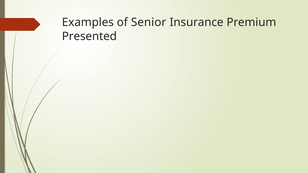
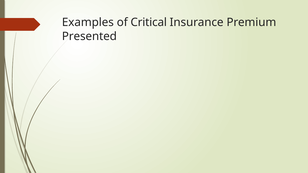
Senior: Senior -> Critical (149, 22)
